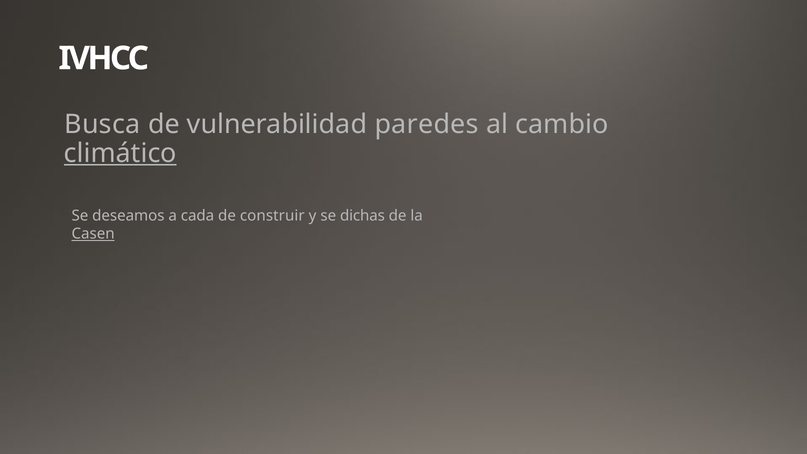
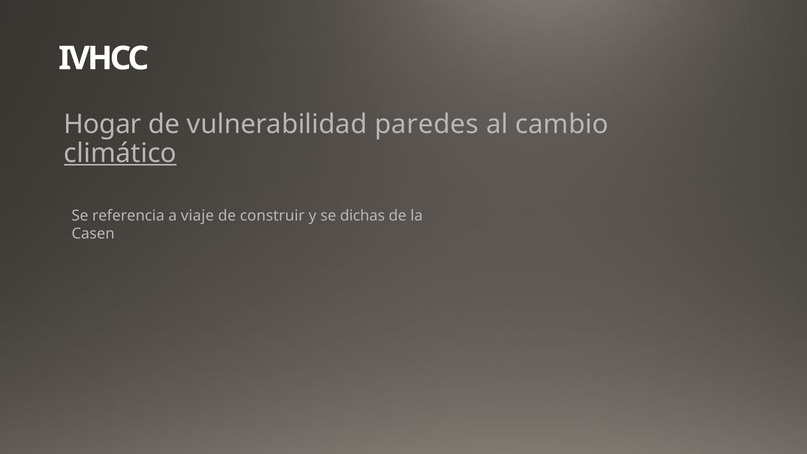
Busca: Busca -> Hogar (103, 124)
deseamos: deseamos -> referencia (128, 216)
cada: cada -> viaje (197, 216)
Casen underline: present -> none (93, 234)
